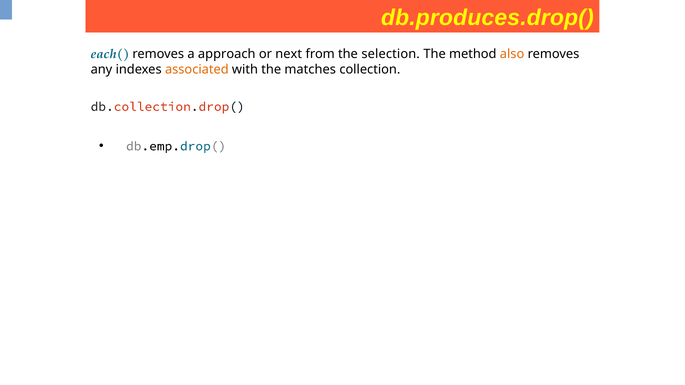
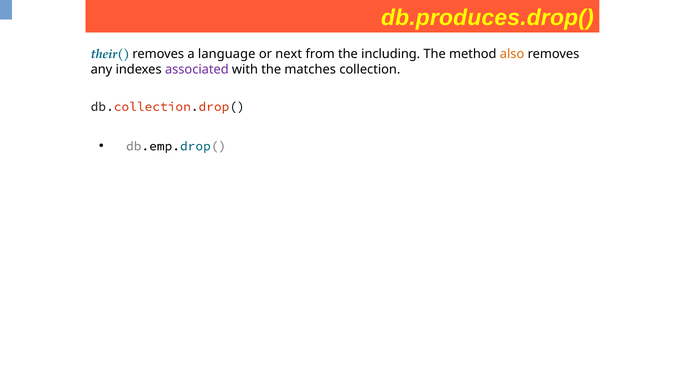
each(: each( -> their( (110, 54)
approach: approach -> language (227, 54)
selection: selection -> including (391, 54)
associated colour: orange -> purple (197, 69)
